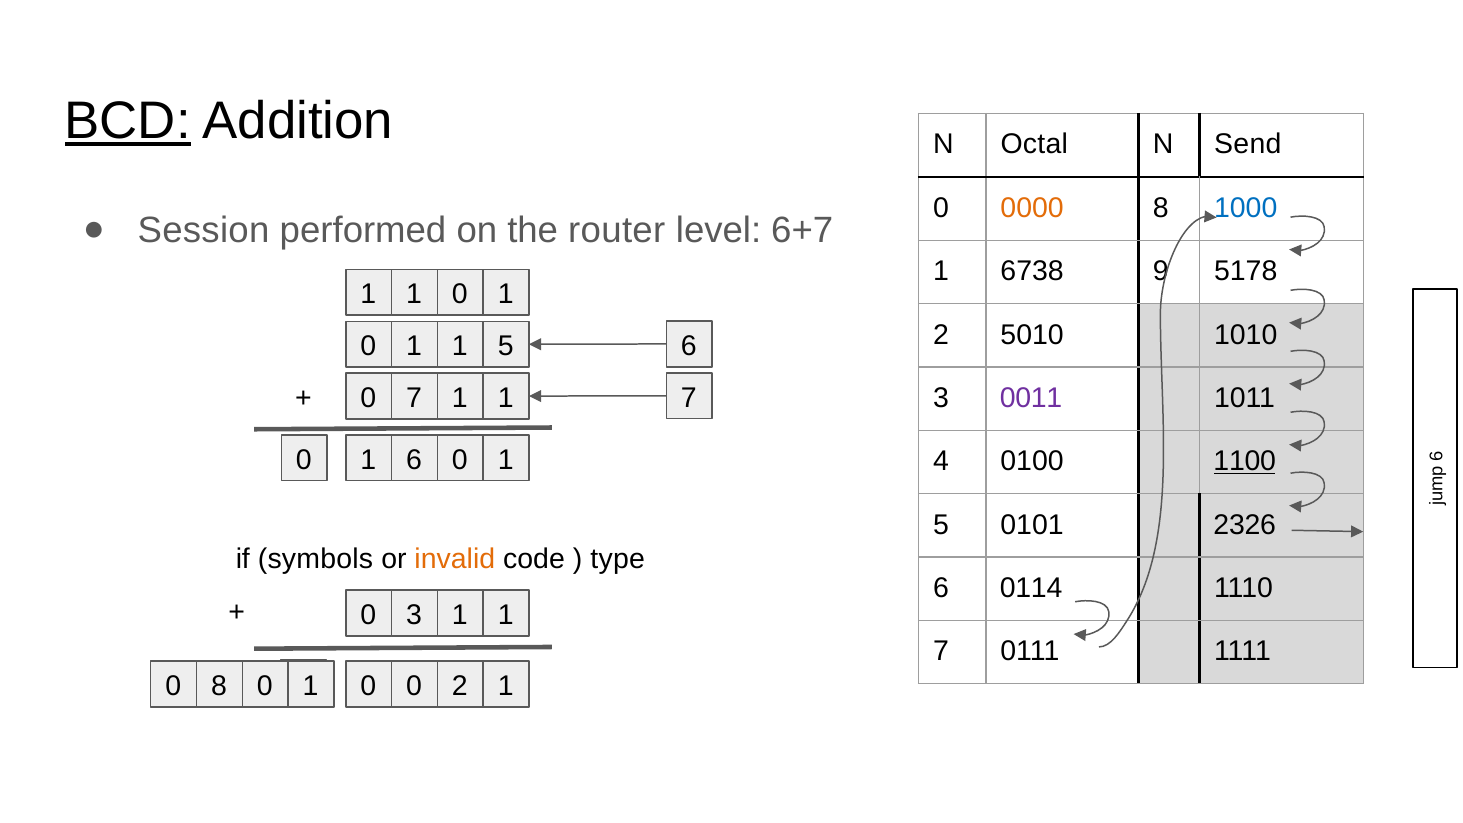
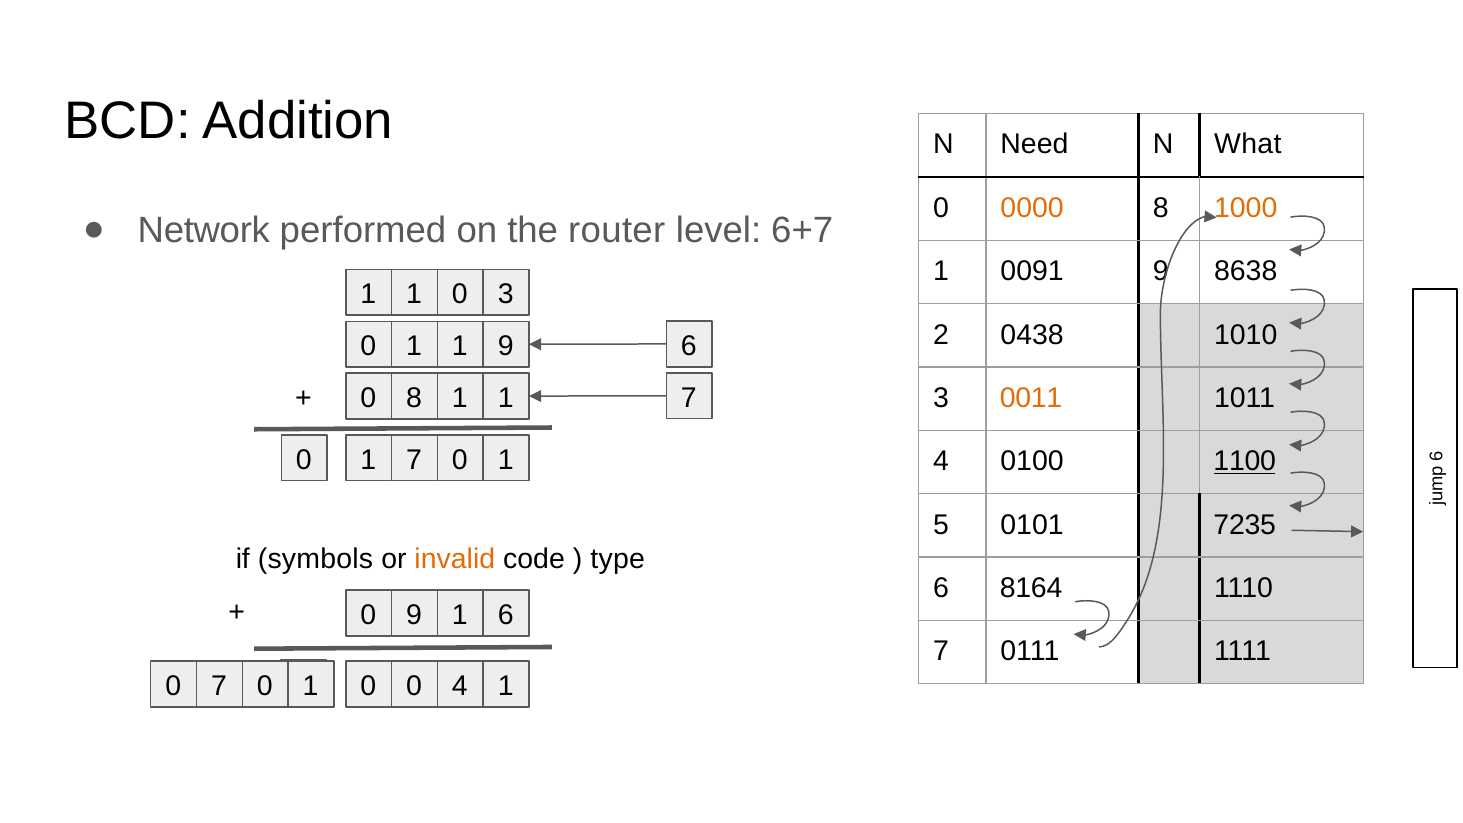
BCD underline: present -> none (128, 121)
Octal: Octal -> Need (1034, 145)
Send: Send -> What (1248, 145)
1000 colour: blue -> orange (1246, 208)
Session: Session -> Network (204, 230)
6738: 6738 -> 0091 (1032, 271)
5178: 5178 -> 8638 (1246, 271)
1: 1 -> 3 (506, 294)
5010: 5010 -> 0438 (1032, 335)
1 5: 5 -> 9 (506, 346)
0011 colour: purple -> orange (1031, 398)
0 7: 7 -> 8 (414, 398)
6: 6 -> 7 (414, 460)
2326: 2326 -> 7235 (1245, 525)
0114: 0114 -> 8164 (1031, 588)
0 3: 3 -> 9 (414, 615)
1: 1 -> 6 (506, 615)
0 8: 8 -> 7 (219, 686)
0 2: 2 -> 4 (460, 686)
